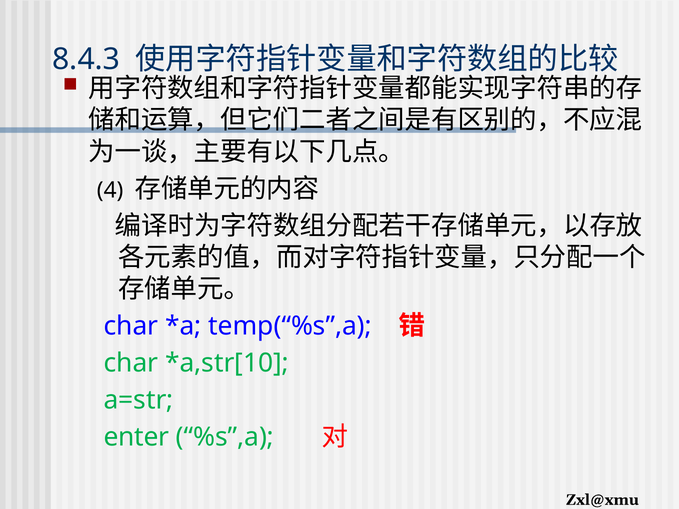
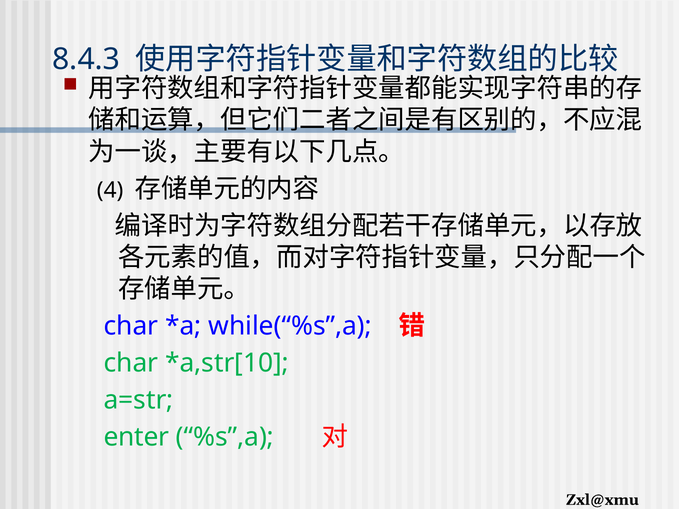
temp(“%s”,a: temp(“%s”,a -> while(“%s”,a (290, 326)
